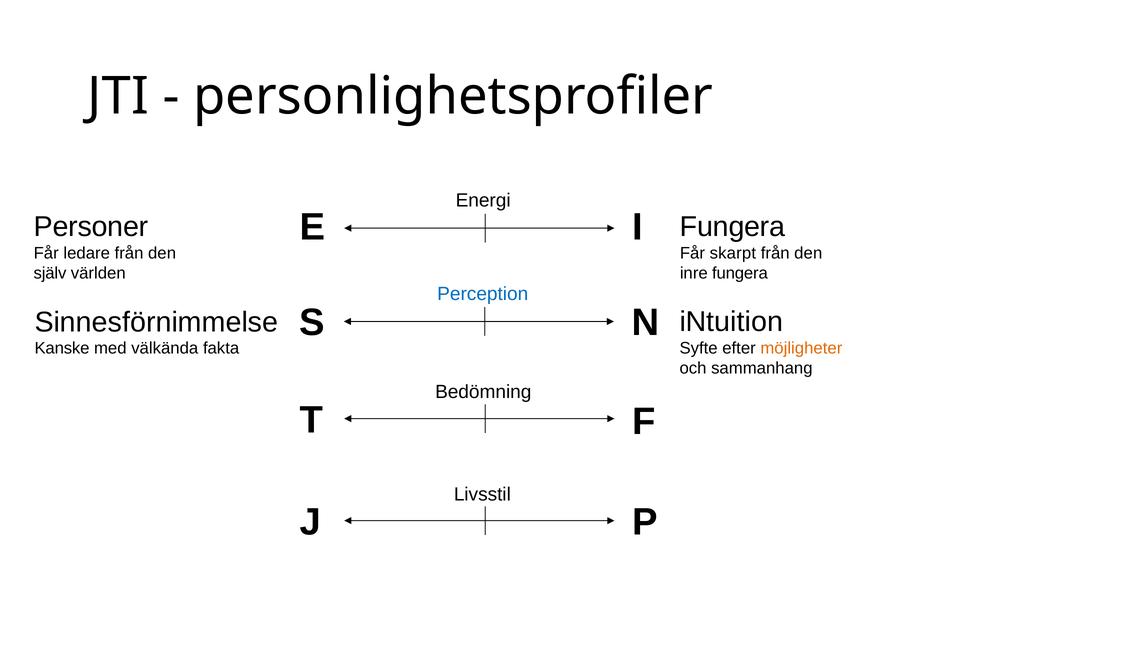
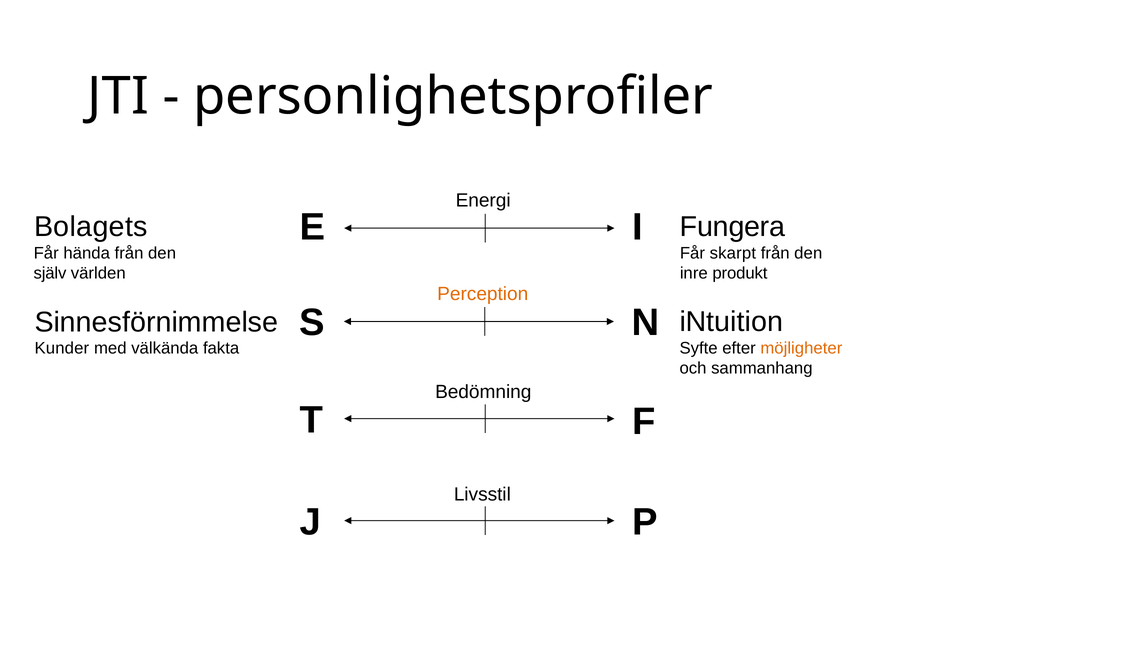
Personer: Personer -> Bolagets (91, 227)
ledare: ledare -> hända (87, 253)
inre fungera: fungera -> produkt (740, 273)
Perception colour: blue -> orange (483, 294)
Kanske: Kanske -> Kunder (62, 349)
